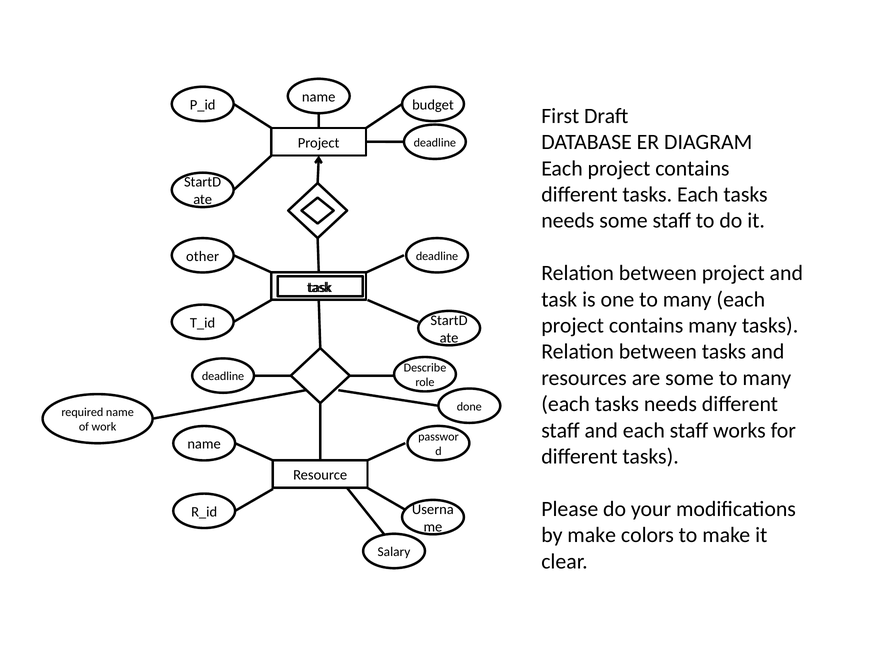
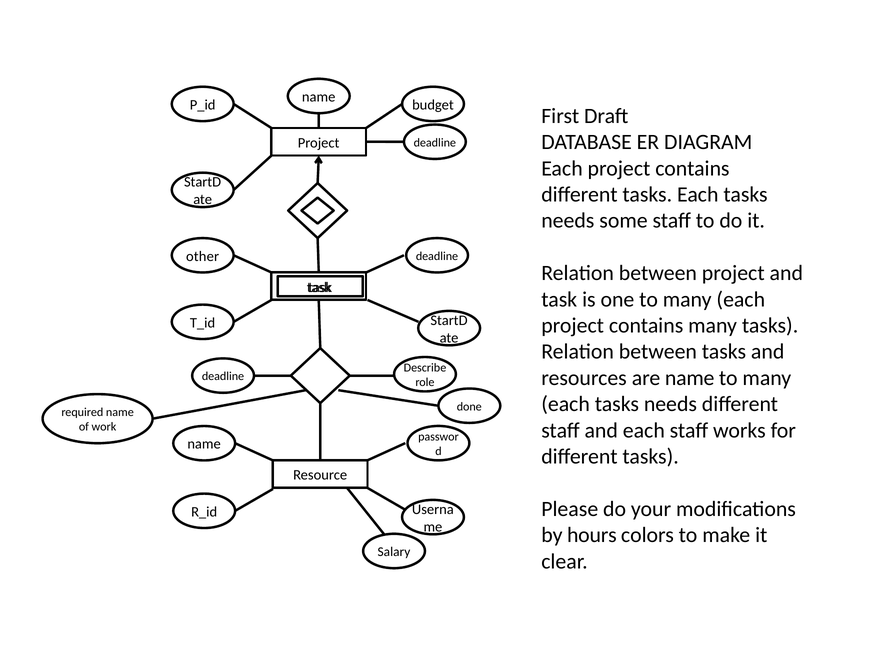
are some: some -> name (690, 378)
by make: make -> hours (592, 535)
